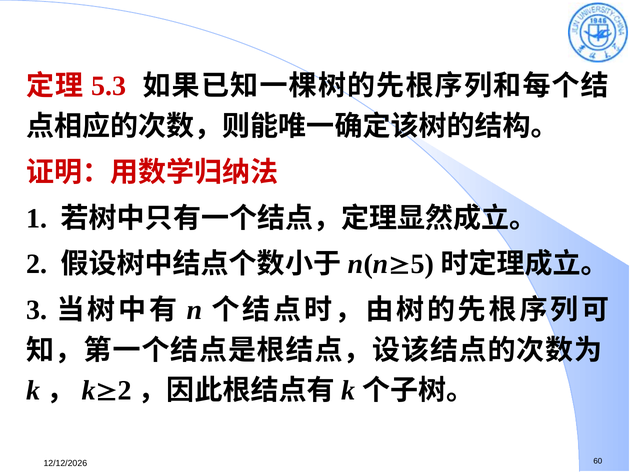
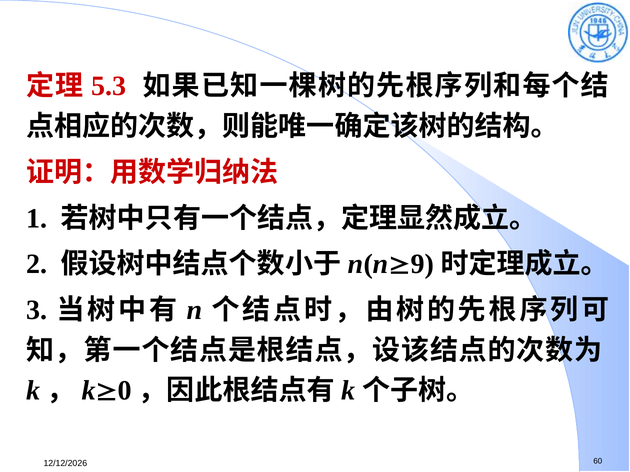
5: 5 -> 9 (422, 264)
2: 2 -> 0 (125, 391)
